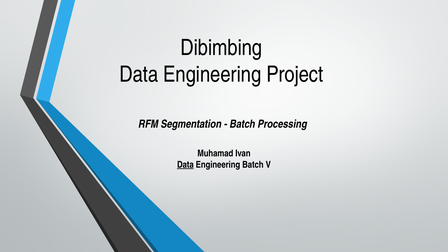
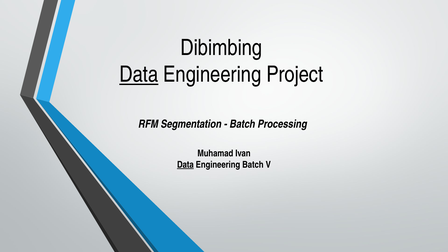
Data underline: none -> present (139, 75)
